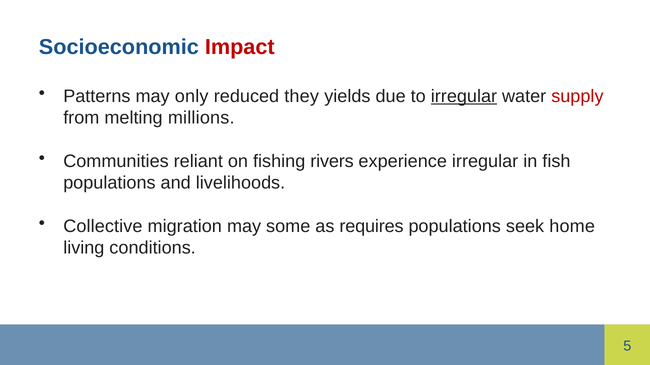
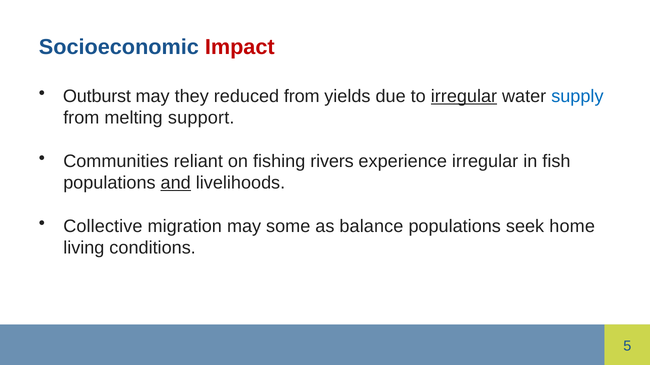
Patterns: Patterns -> Outburst (97, 97)
only: only -> they (192, 97)
reduced they: they -> from (302, 97)
supply colour: red -> blue (577, 97)
millions: millions -> support (201, 118)
and underline: none -> present (176, 183)
requires: requires -> balance (371, 227)
